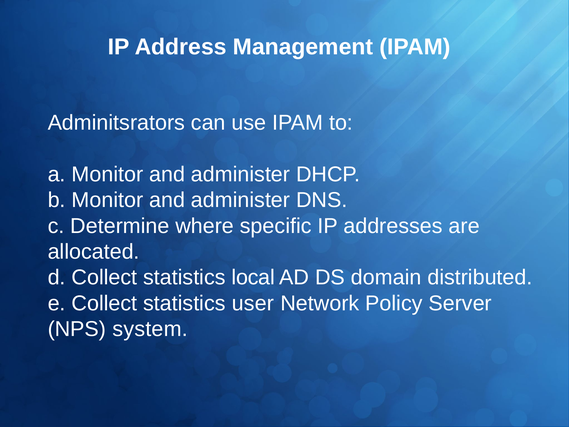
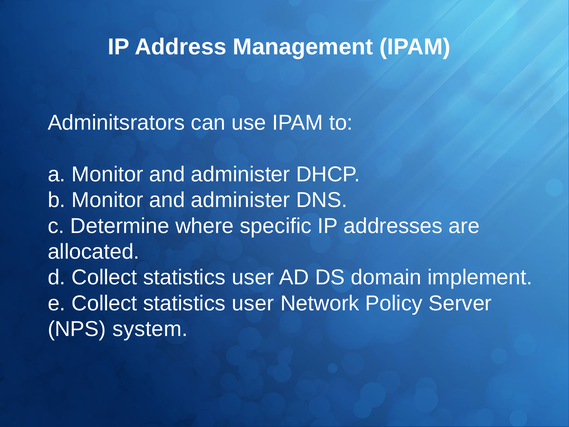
d Collect statistics local: local -> user (253, 277)
distributed: distributed -> implement (480, 277)
